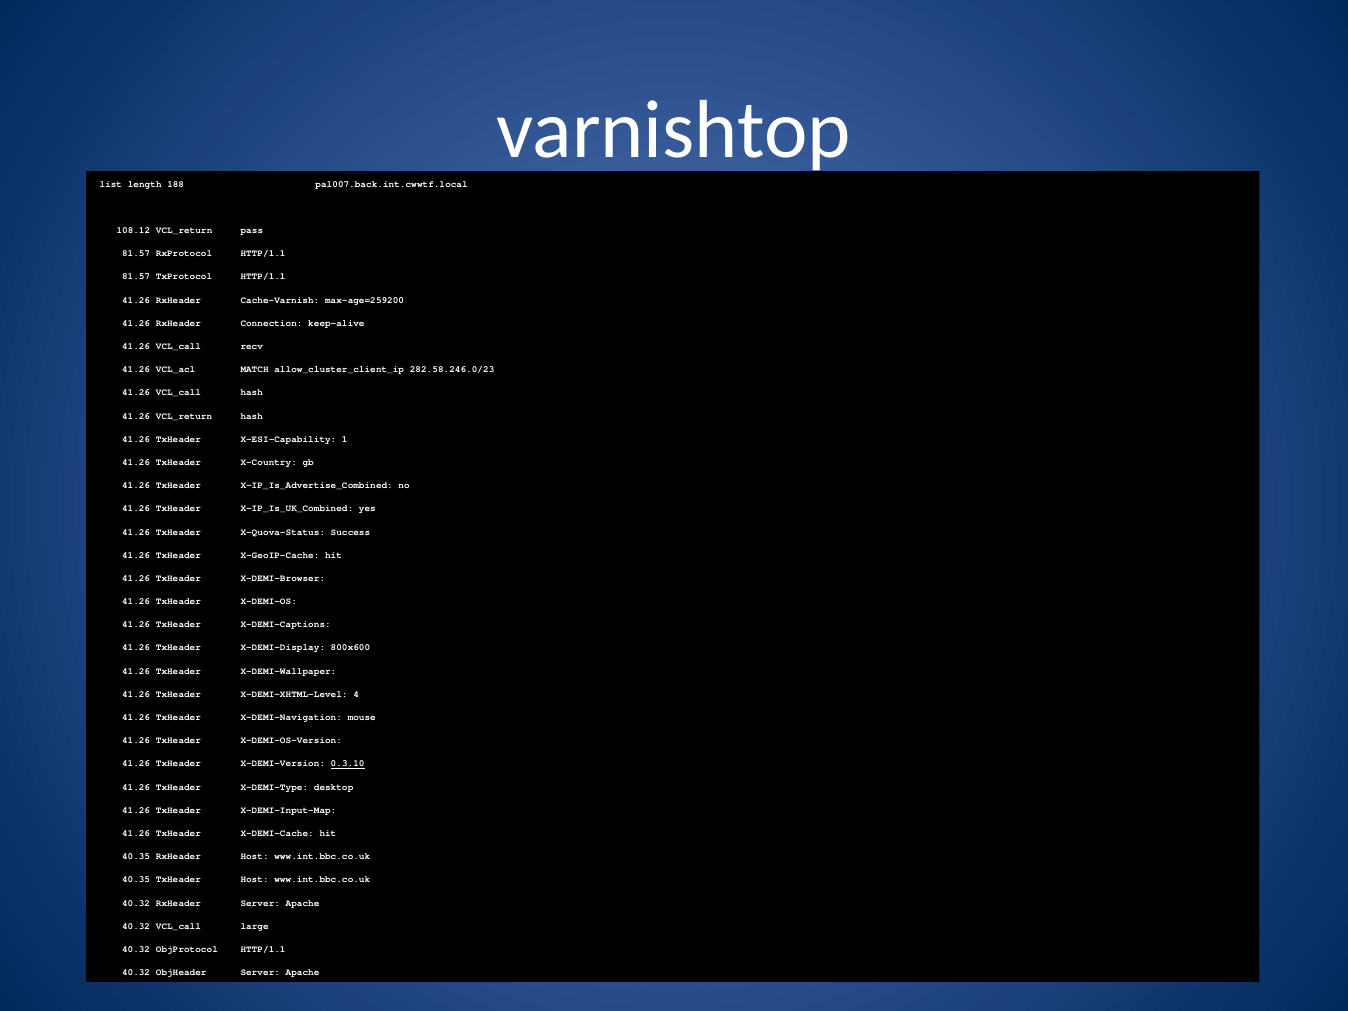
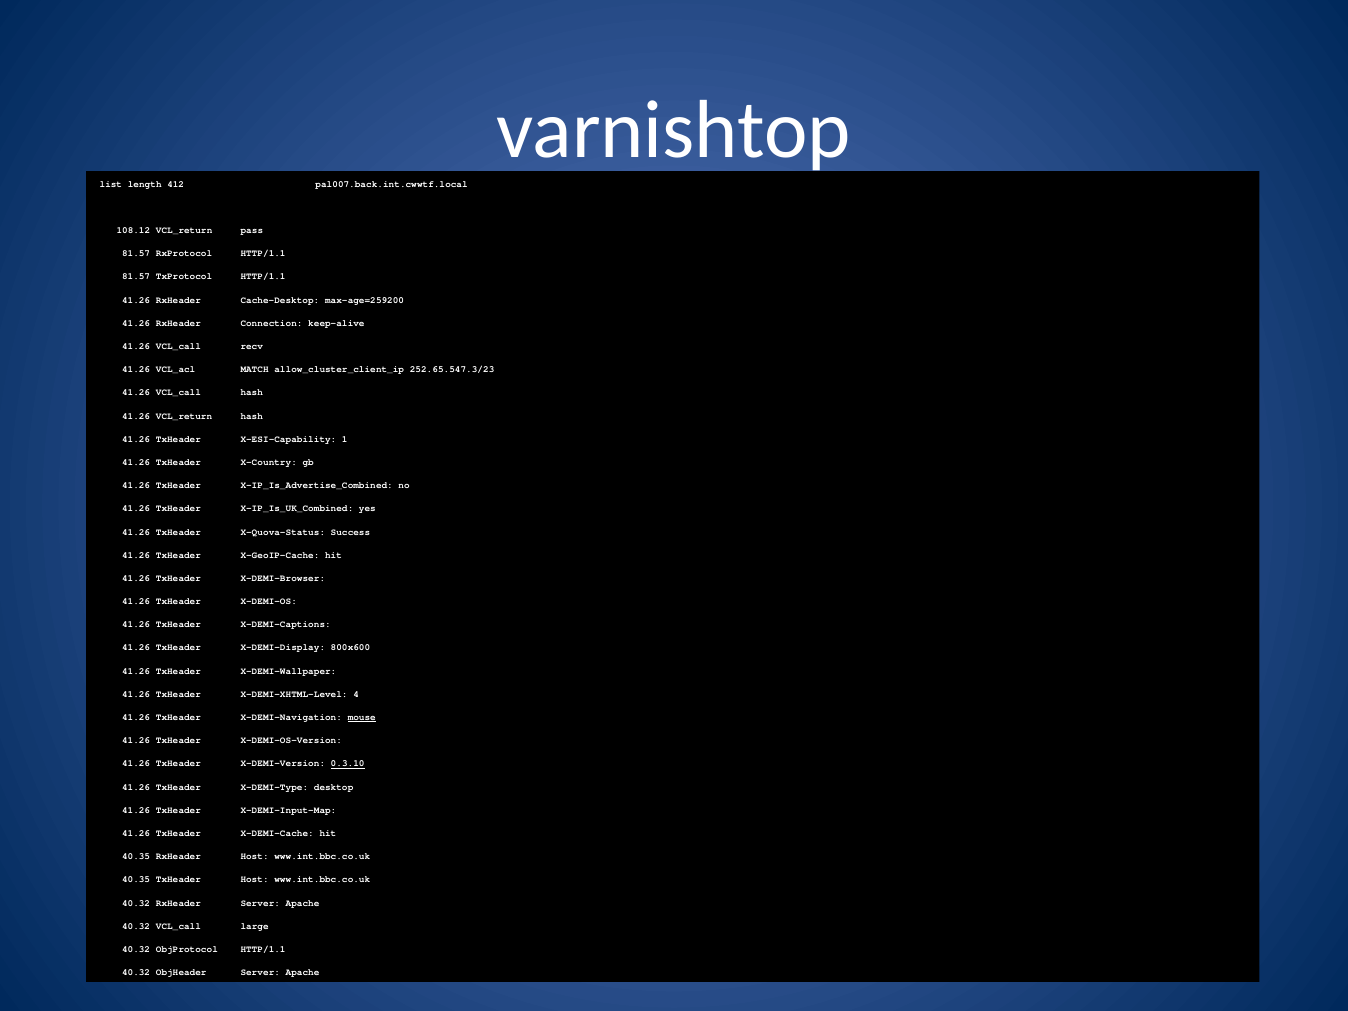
188: 188 -> 412 (176, 184)
Cache-Varnish: Cache-Varnish -> Cache-Desktop (280, 300)
282.58.246.0/23: 282.58.246.0/23 -> 252.65.547.3/23 (452, 370)
mouse underline: none -> present (362, 717)
